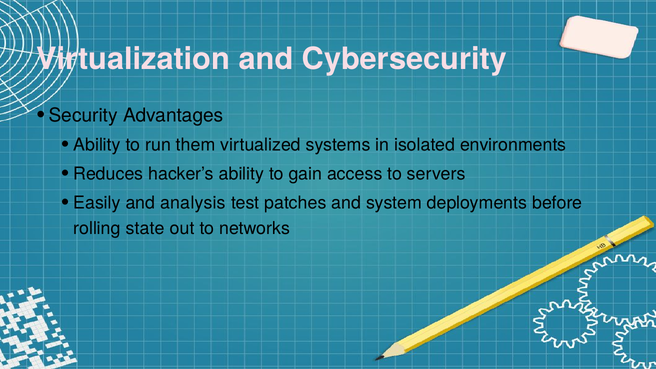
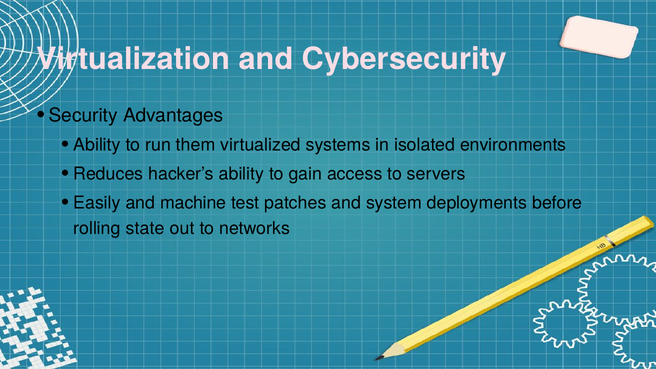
analysis: analysis -> machine (193, 203)
